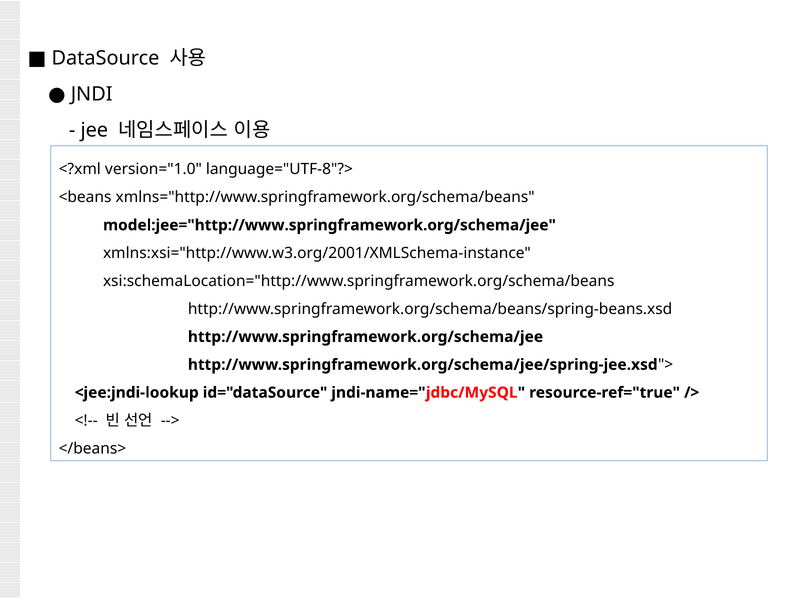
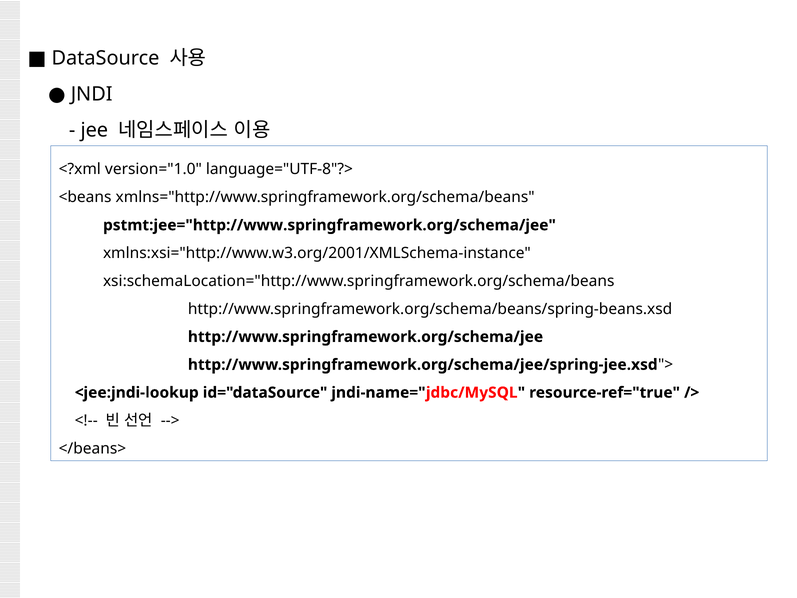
model:jee="http://www.springframework.org/schema/jee: model:jee="http://www.springframework.org/schema/jee -> pstmt:jee="http://www.springframework.org/schema/jee (329, 225)
